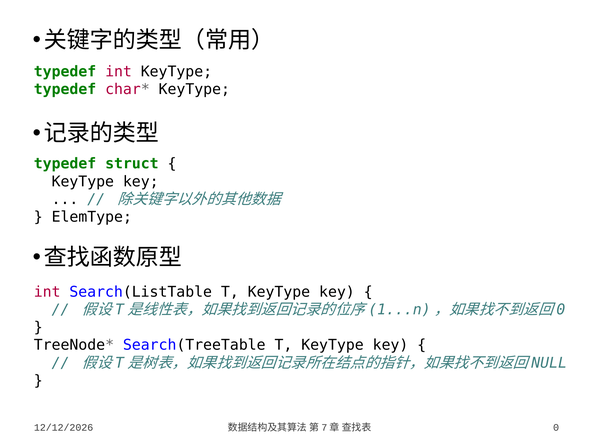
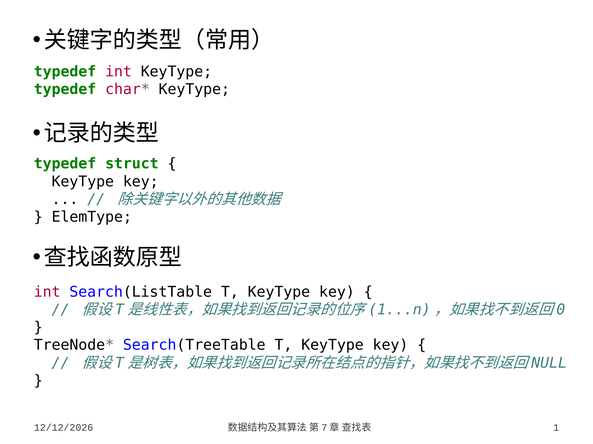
0: 0 -> 1 (556, 428)
